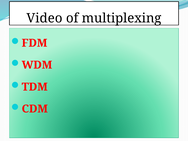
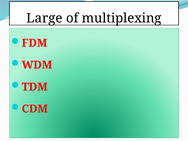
Video: Video -> Large (44, 18)
